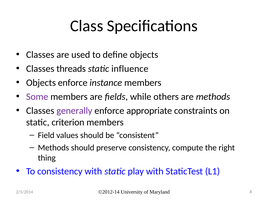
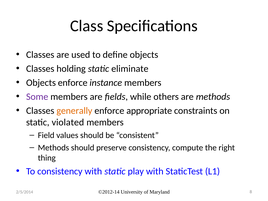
threads: threads -> holding (71, 69)
influence: influence -> eliminate (130, 69)
generally colour: purple -> orange (74, 111)
criterion: criterion -> violated (68, 122)
